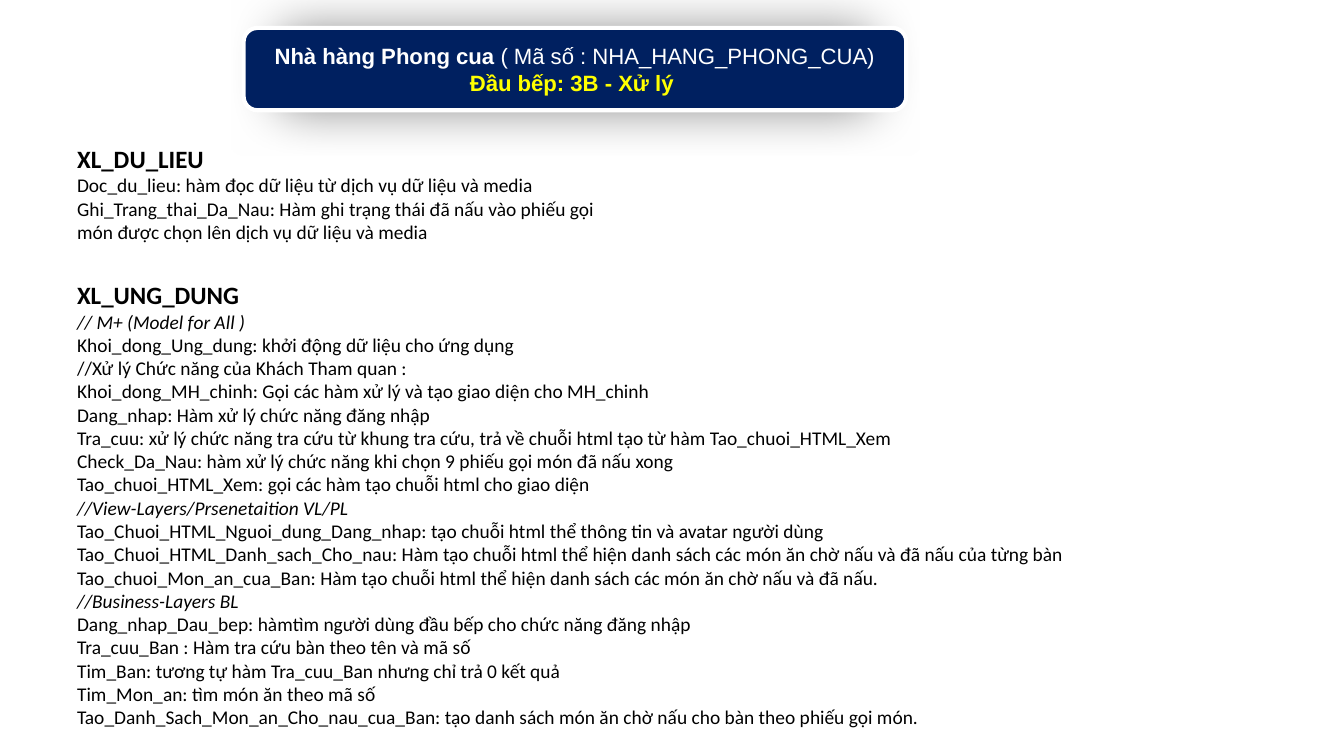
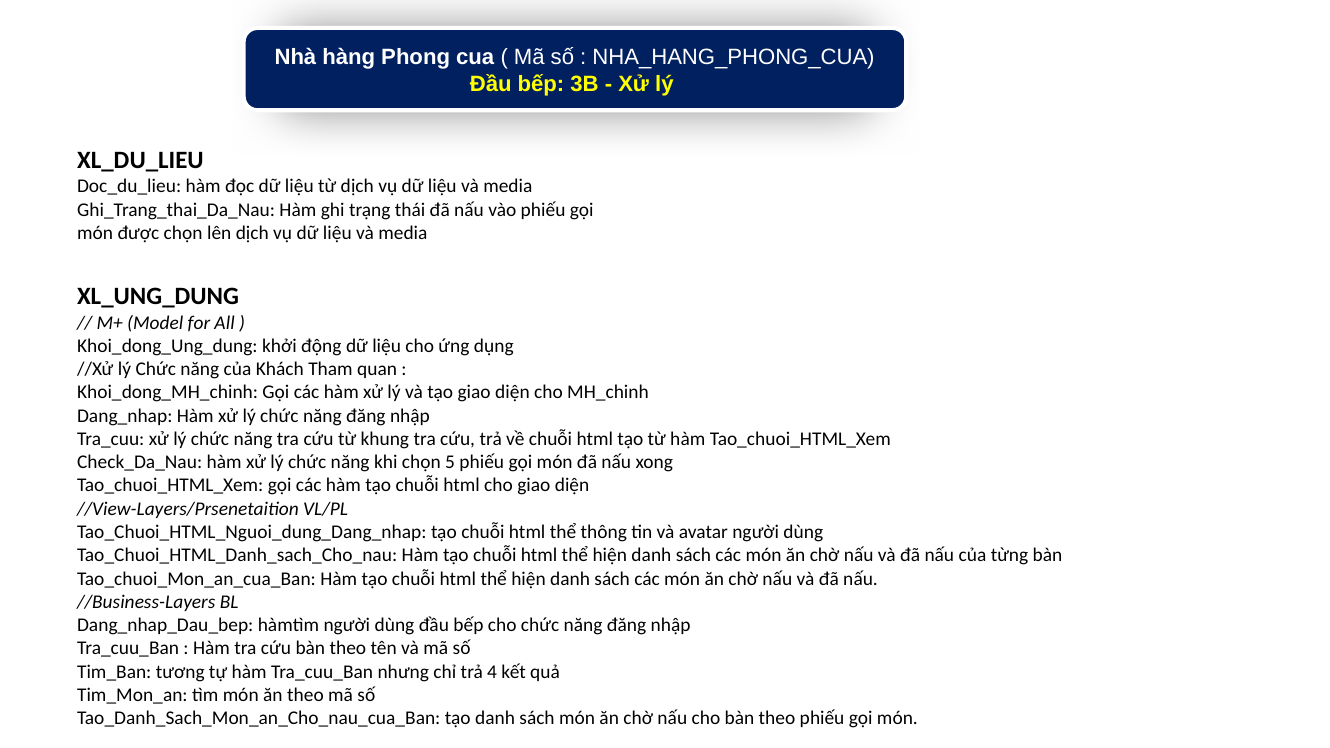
9: 9 -> 5 (450, 462)
0: 0 -> 4 (492, 672)
